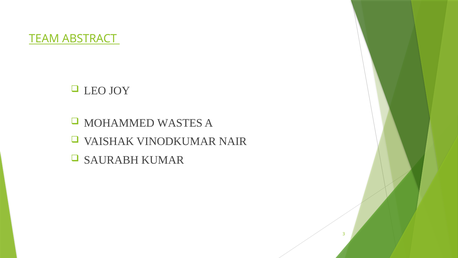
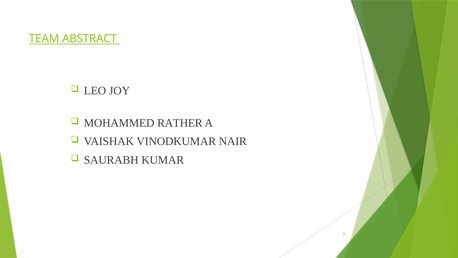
WASTES: WASTES -> RATHER (180, 123)
